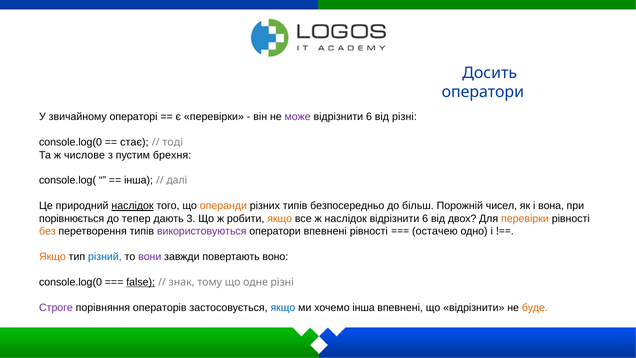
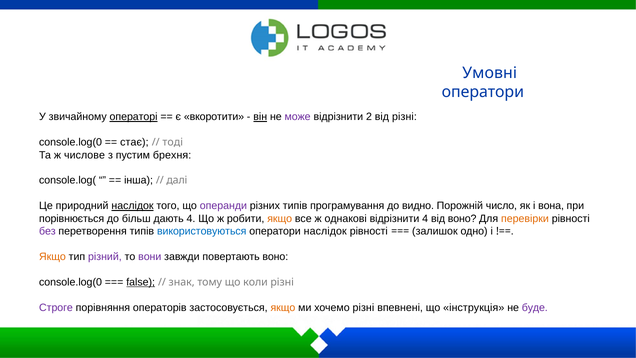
Досить: Досить -> Умовні (490, 73)
операторі underline: none -> present (134, 117)
є перевірки: перевірки -> вкоротити (214, 117)
він underline: none -> present (260, 117)
6: 6 -> 2 (369, 117)
операнди colour: orange -> purple (223, 206)
безпосередньо: безпосередньо -> програмування (347, 206)
більш: більш -> видно (418, 206)
чисел: чисел -> число (501, 206)
тепер: тепер -> більш (136, 219)
дають 3: 3 -> 4 (191, 219)
ж наслідок: наслідок -> однакові (346, 219)
6: 6 -> 4 (425, 219)
від двох: двох -> воно (462, 219)
без colour: orange -> purple (47, 231)
використовуються colour: purple -> blue (202, 231)
оператори впевнені: впевнені -> наслідок (325, 231)
остачею: остачею -> залишок (435, 231)
різний colour: blue -> purple (105, 257)
одне: одне -> коли (255, 282)
якщо colour: blue -> orange (283, 308)
хочемо інша: інша -> різні (363, 308)
що відрізнити: відрізнити -> інструкція (474, 308)
буде colour: orange -> purple (535, 308)
